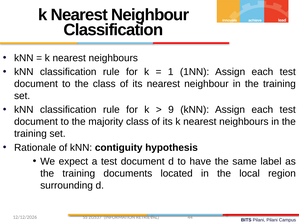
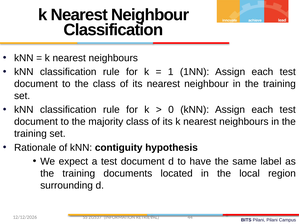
9: 9 -> 0 (171, 110)
